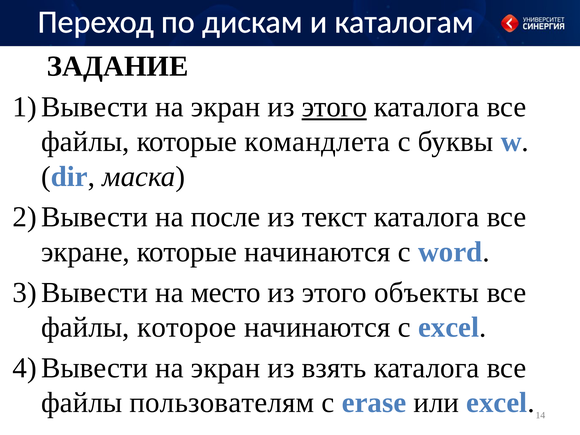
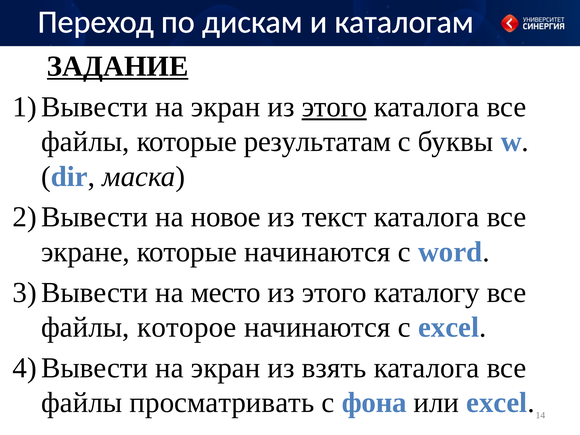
ЗАДАНИЕ underline: none -> present (118, 66)
командлета: командлета -> результатам (318, 142)
после: после -> новое (226, 217)
объекты: объекты -> каталогу (427, 292)
пользователям: пользователям -> просматривать (222, 403)
erase: erase -> фона (374, 403)
